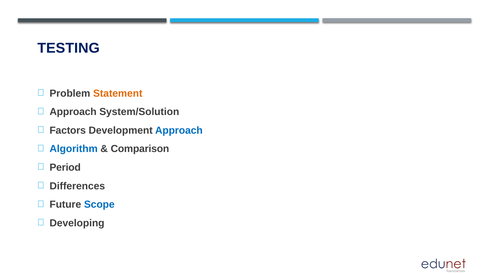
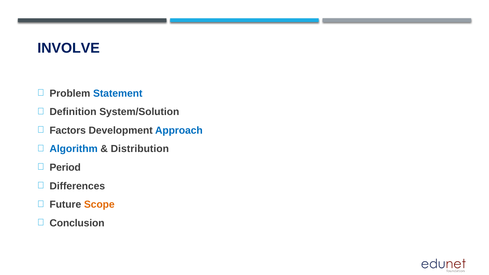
TESTING: TESTING -> INVOLVE (69, 48)
Statement colour: orange -> blue (118, 93)
Approach: Approach -> Definition (73, 112)
Comparison: Comparison -> Distribution (140, 149)
Scope colour: blue -> orange (99, 205)
Developing: Developing -> Conclusion (77, 223)
